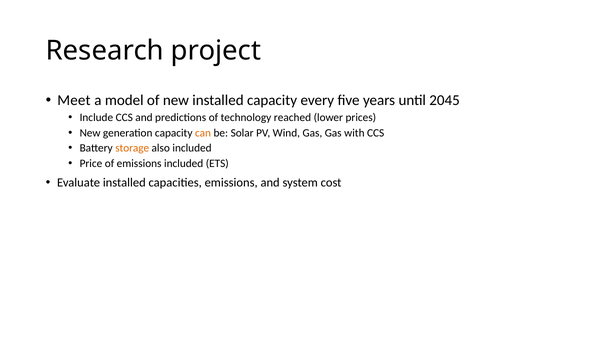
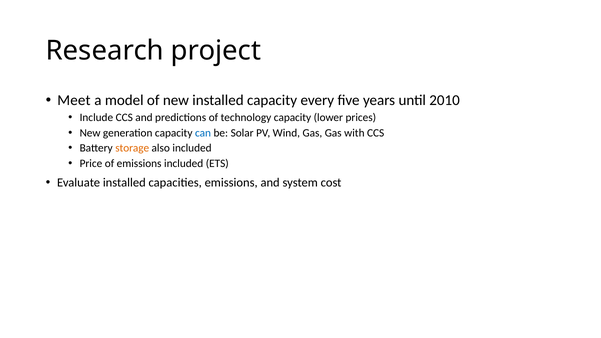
2045: 2045 -> 2010 (445, 100)
technology reached: reached -> capacity (293, 118)
can colour: orange -> blue (203, 133)
